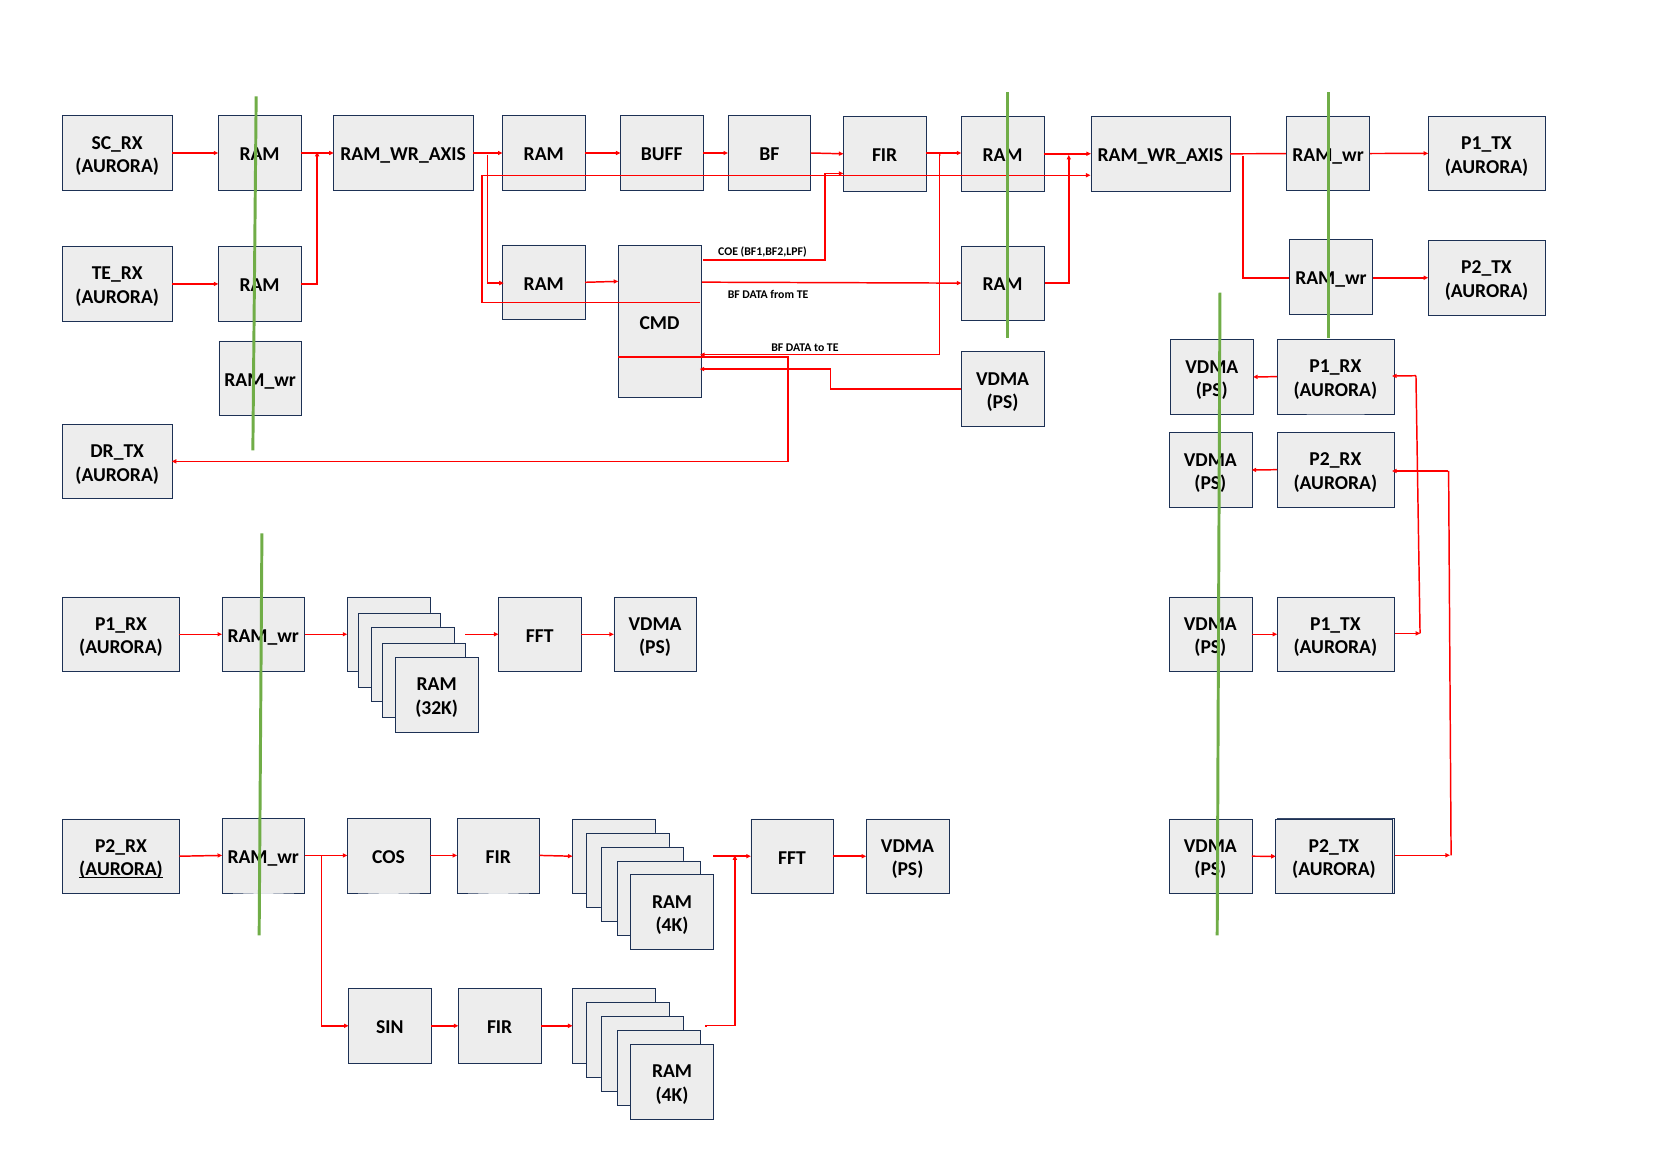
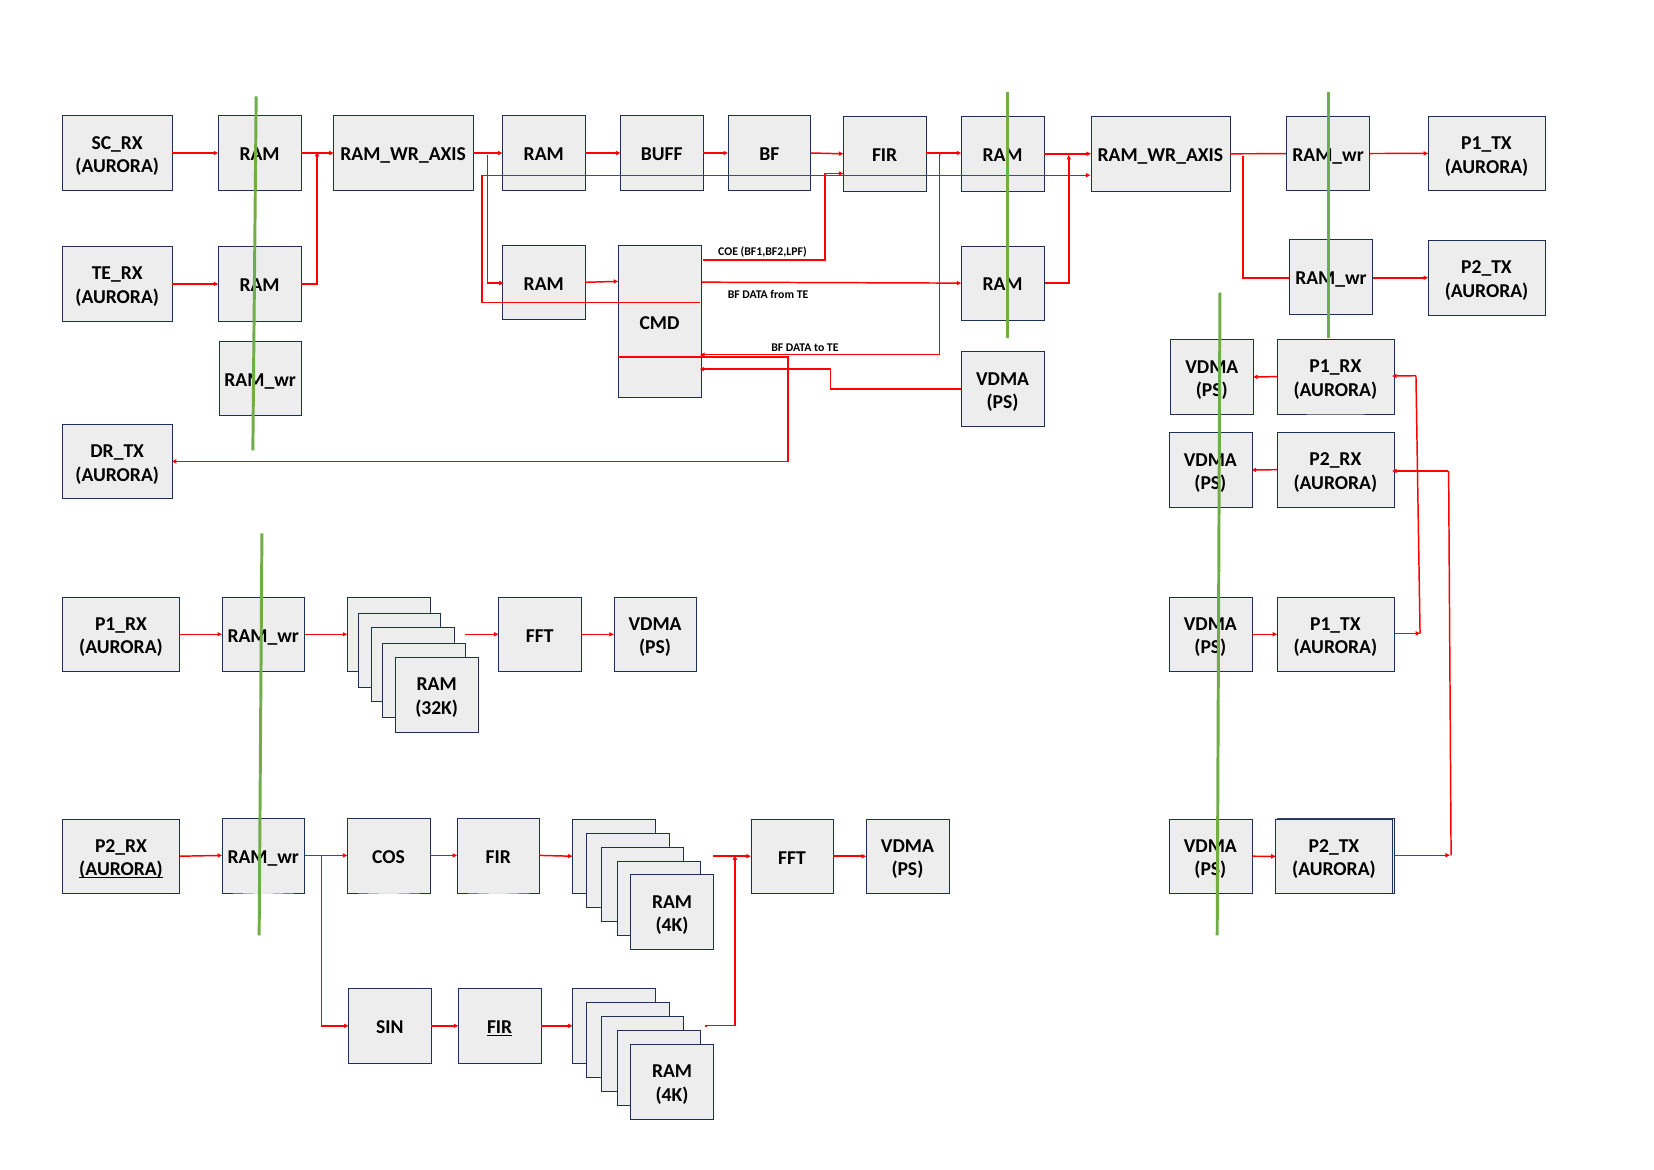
FIR underline: none -> present (500, 1027)
